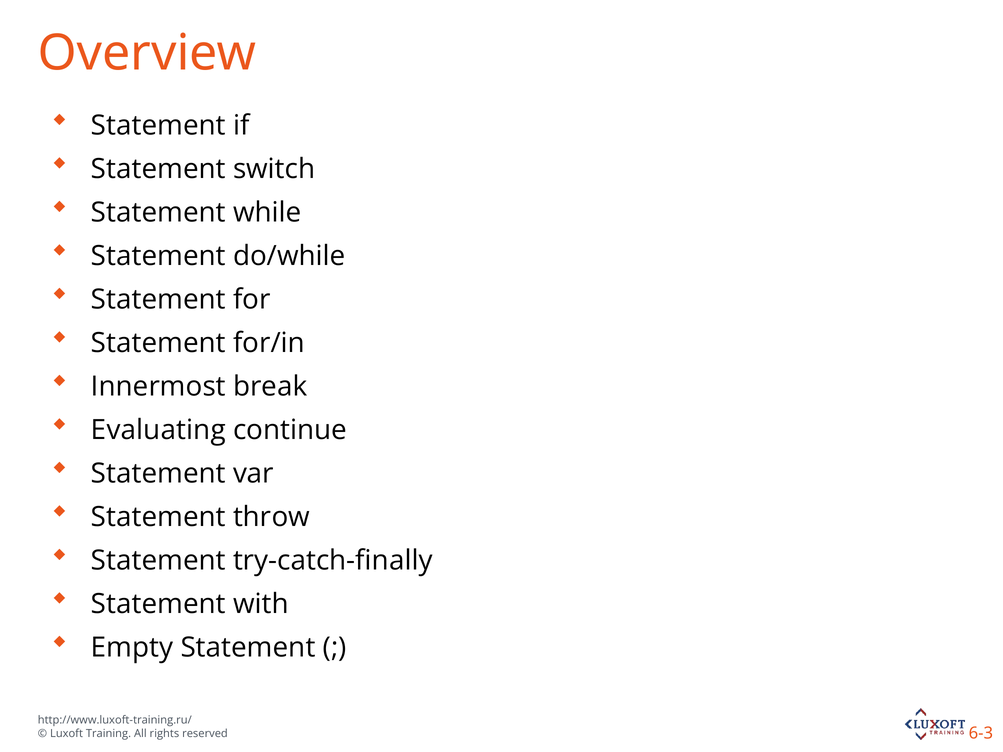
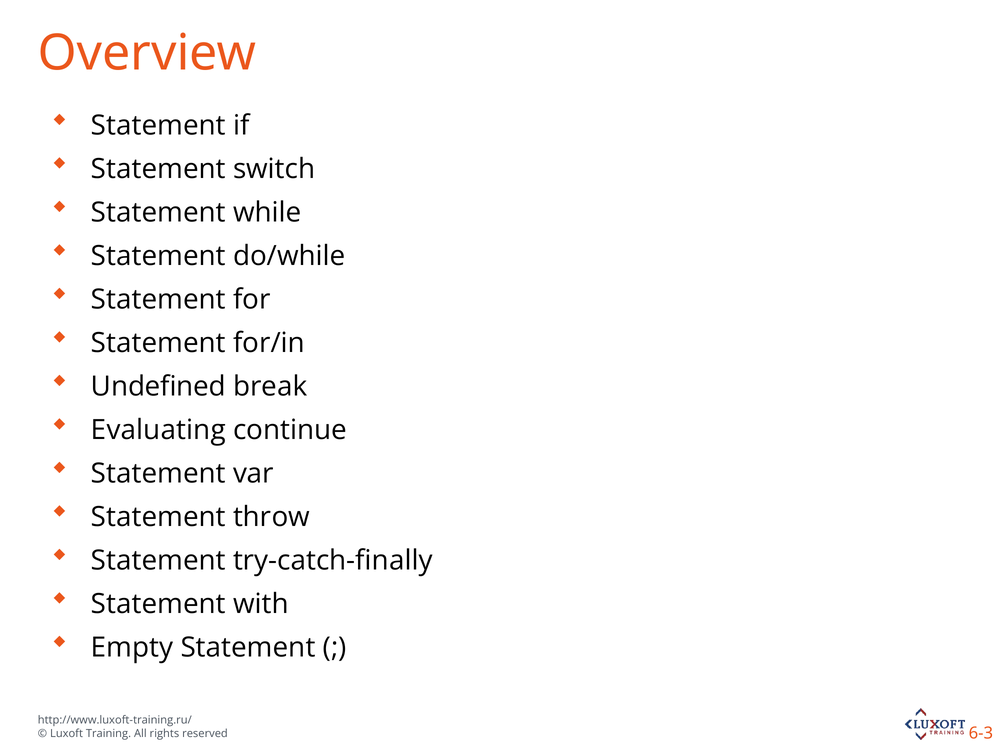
Innermost: Innermost -> Undefined (158, 387)
